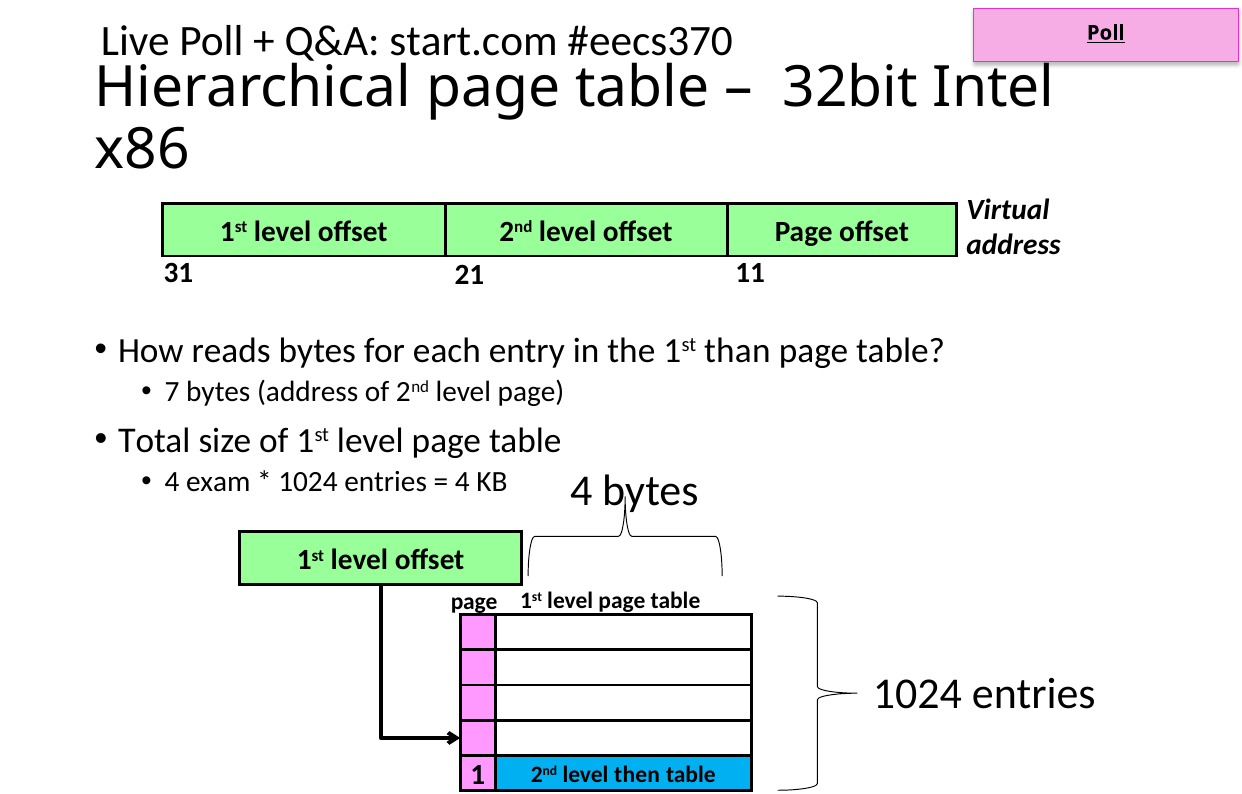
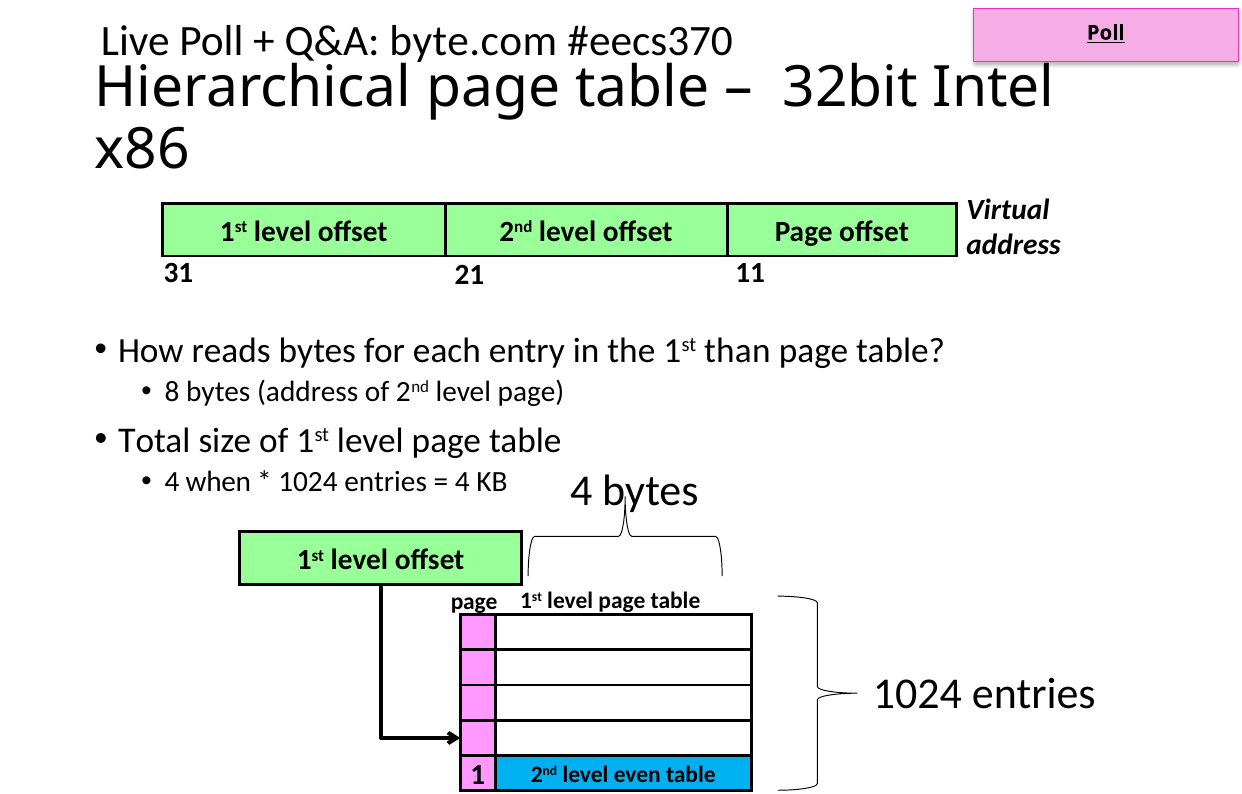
start.com: start.com -> byte.com (473, 41)
7: 7 -> 8 (172, 392)
exam: exam -> when (218, 482)
then: then -> even (637, 775)
